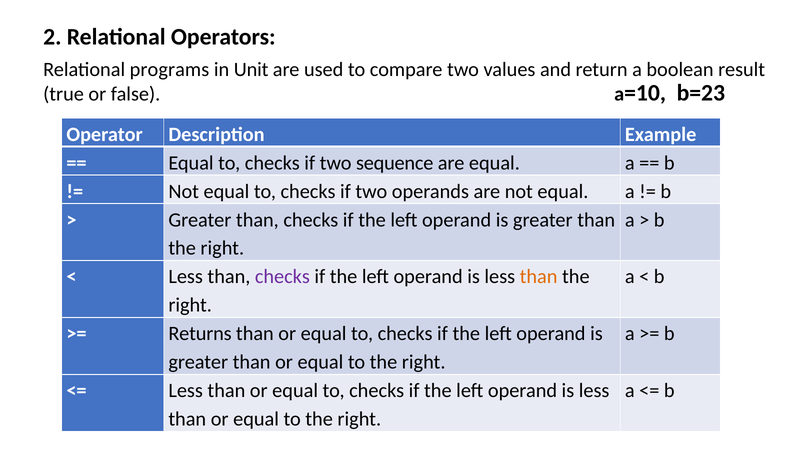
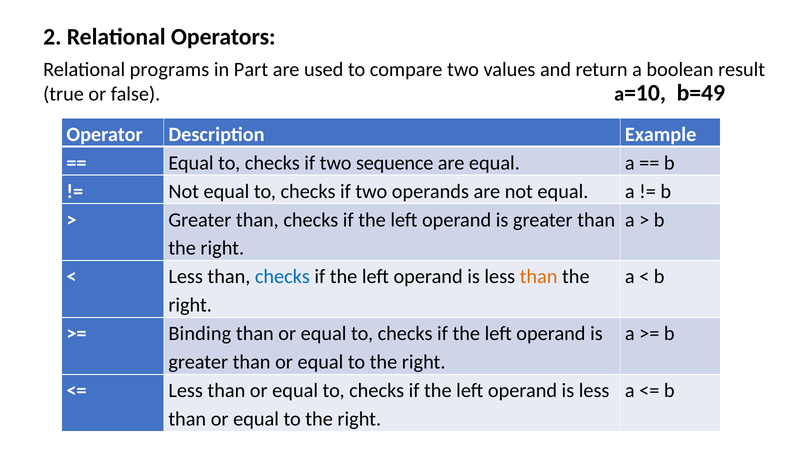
Unit: Unit -> Part (251, 69)
b=23: b=23 -> b=49 (701, 93)
checks colour: purple -> blue (282, 277)
Returns: Returns -> Binding (200, 334)
